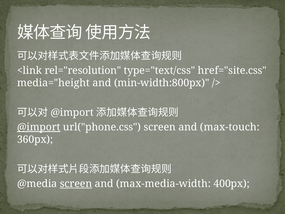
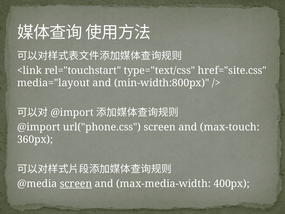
rel="resolution: rel="resolution -> rel="touchstart (83, 71)
media="height: media="height -> media="layout (53, 83)
@import underline: present -> none (39, 127)
